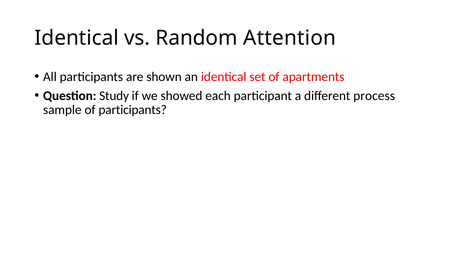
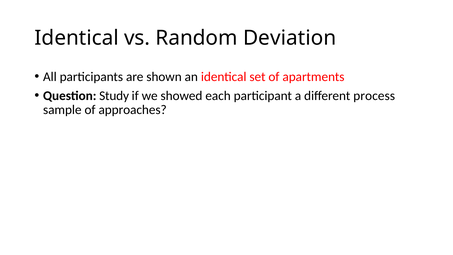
Attention: Attention -> Deviation (290, 38)
of participants: participants -> approaches (133, 110)
